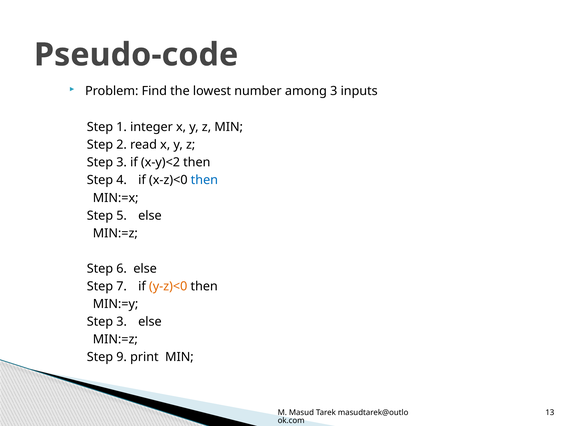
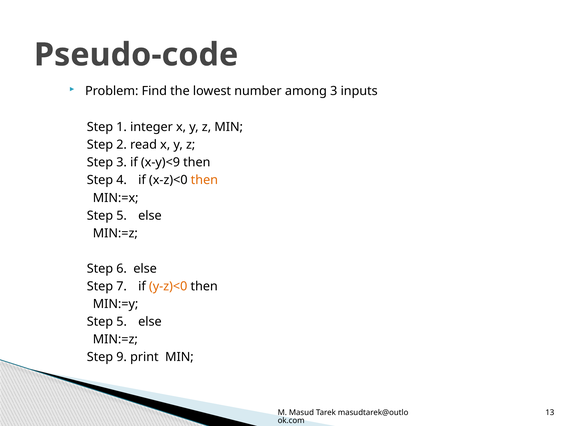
x-y)<2: x-y)<2 -> x-y)<9 (160, 162)
then colour: blue -> orange (204, 180)
3: 3 -> 5 (122, 322)
